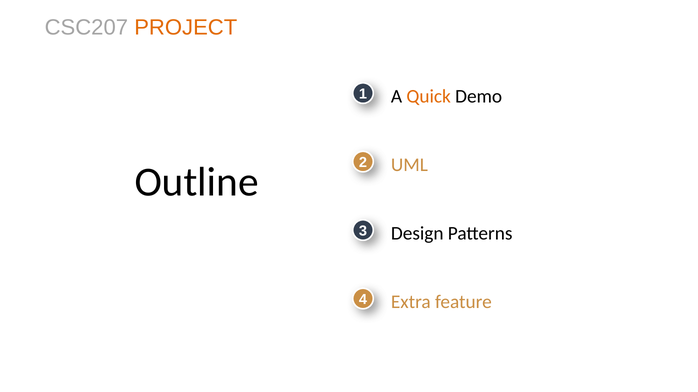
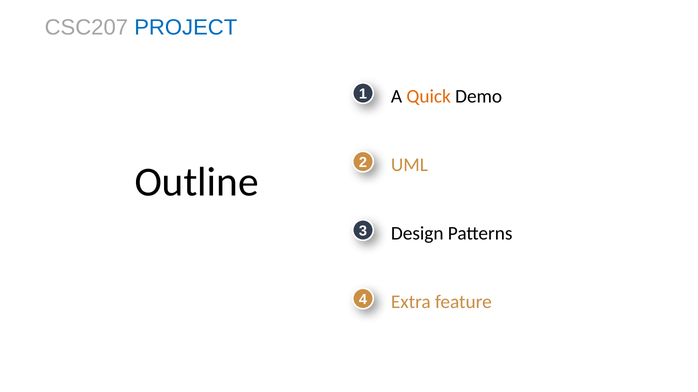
PROJECT colour: orange -> blue (186, 28)
